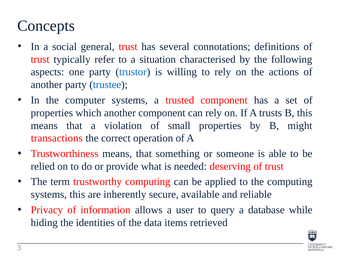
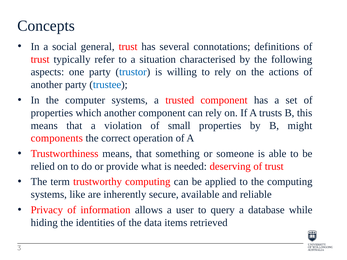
transactions: transactions -> components (57, 138)
systems this: this -> like (77, 195)
